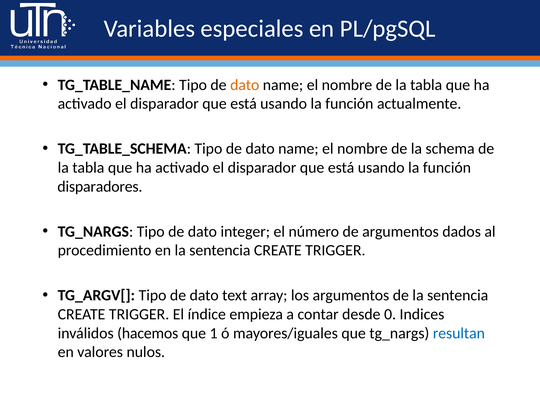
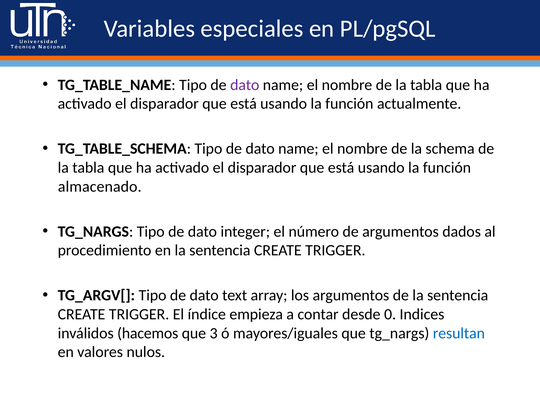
dato colour: orange -> purple (245, 85)
disparadores: disparadores -> almacenado (100, 187)
1: 1 -> 3 (214, 333)
